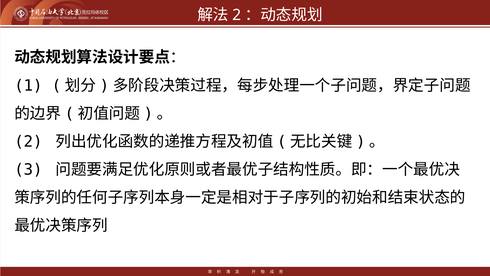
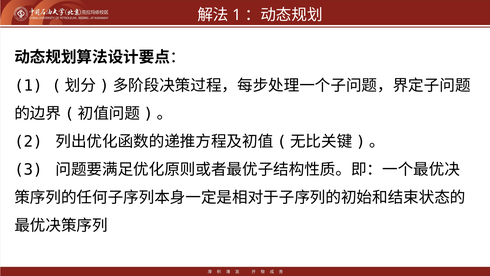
2: 2 -> 1 (237, 15)
